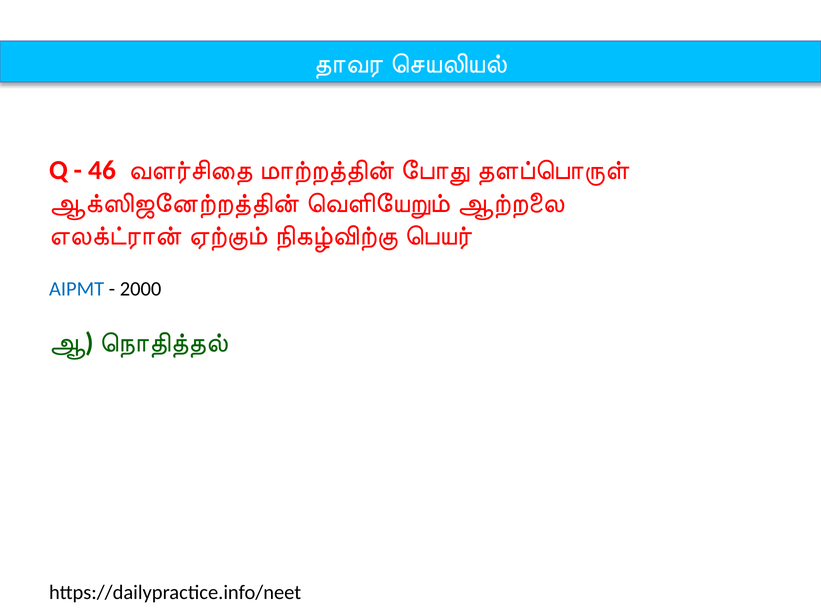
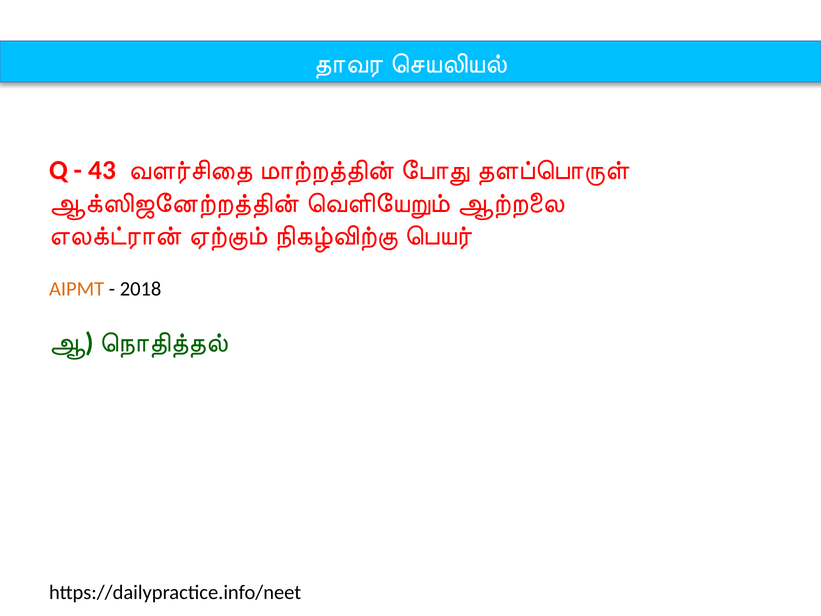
46: 46 -> 43 (102, 170)
AIPMT colour: blue -> orange (77, 289)
2000: 2000 -> 2018 (141, 289)
